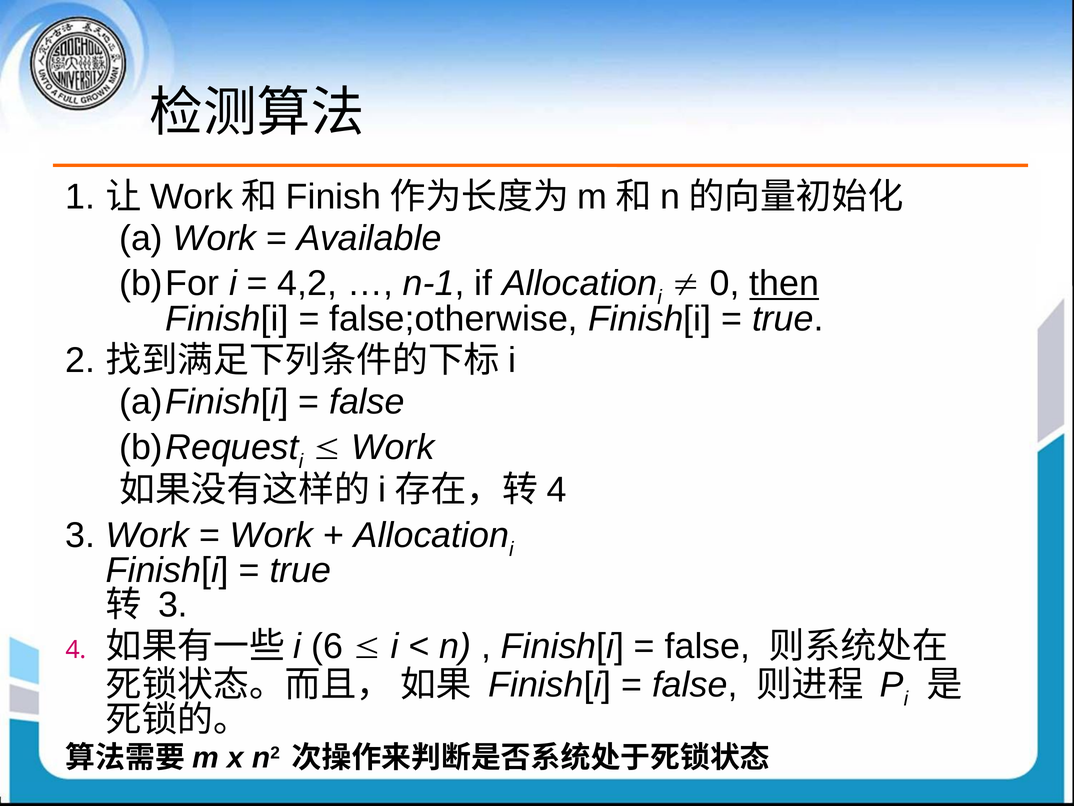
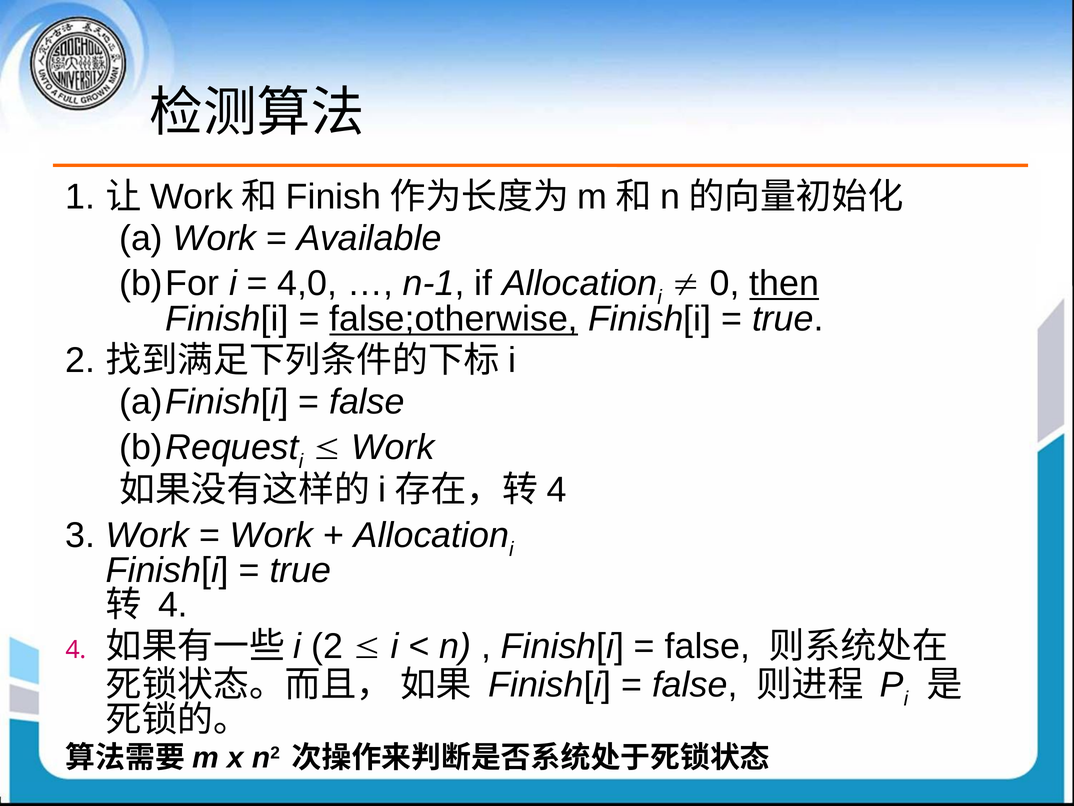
4,2: 4,2 -> 4,0 (307, 283)
false;otherwise underline: none -> present (454, 319)
3: 3 -> 4 (173, 605)
6: 6 -> 2 (327, 646)
